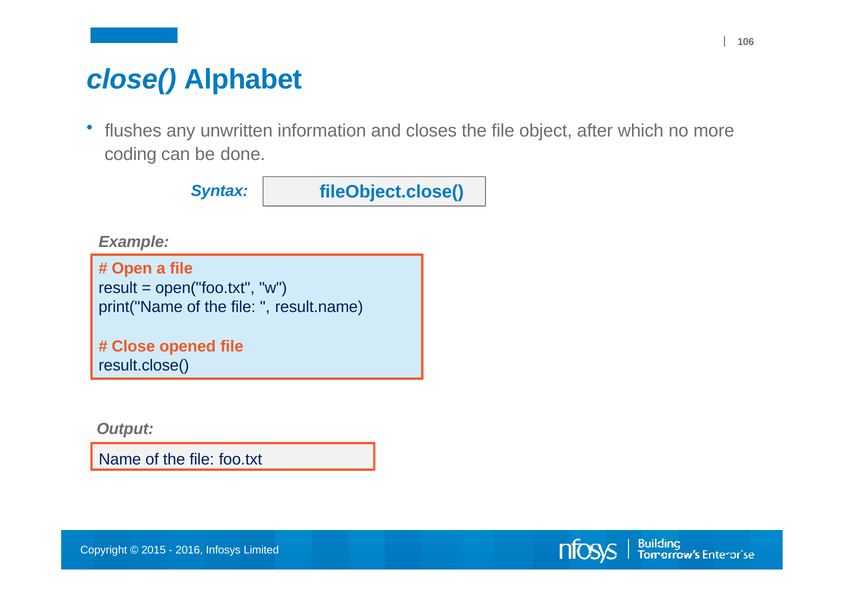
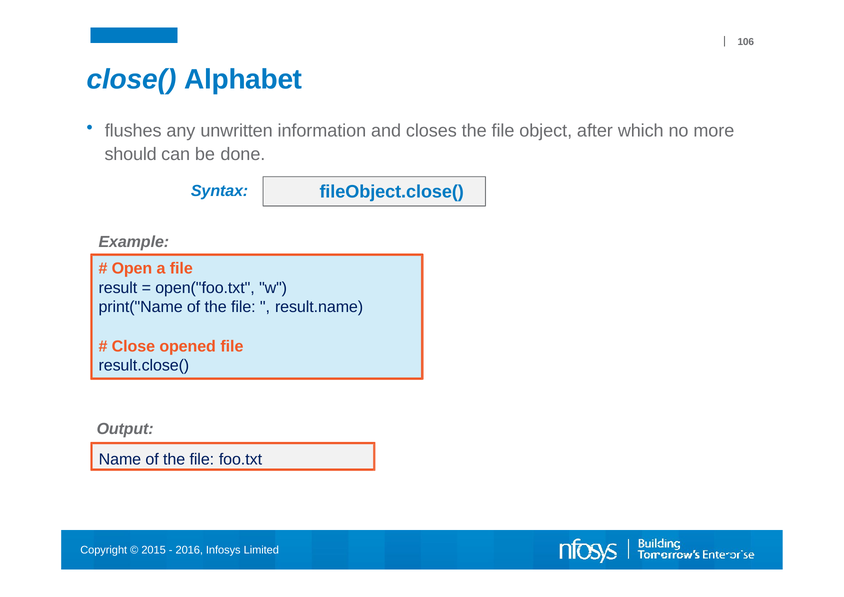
coding: coding -> should (131, 154)
